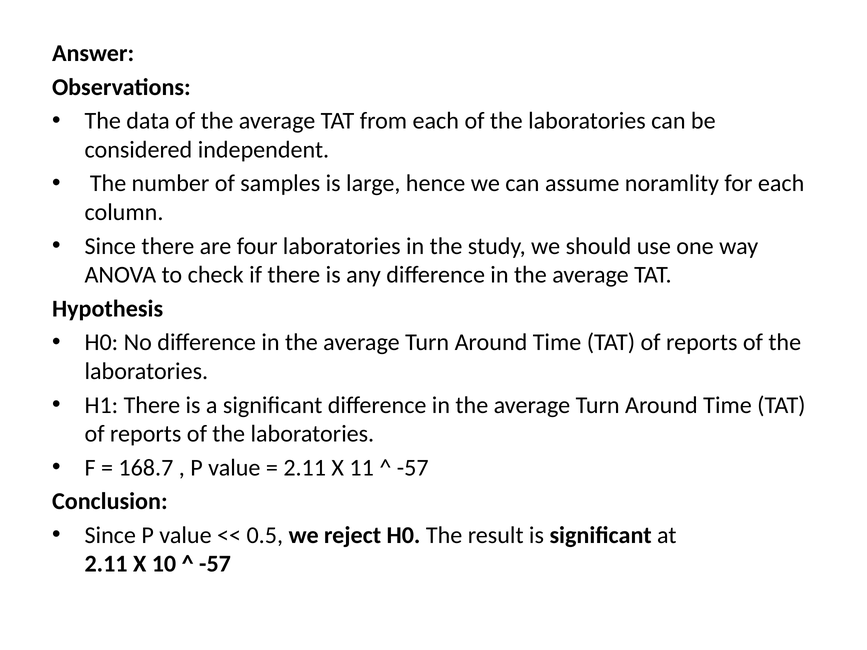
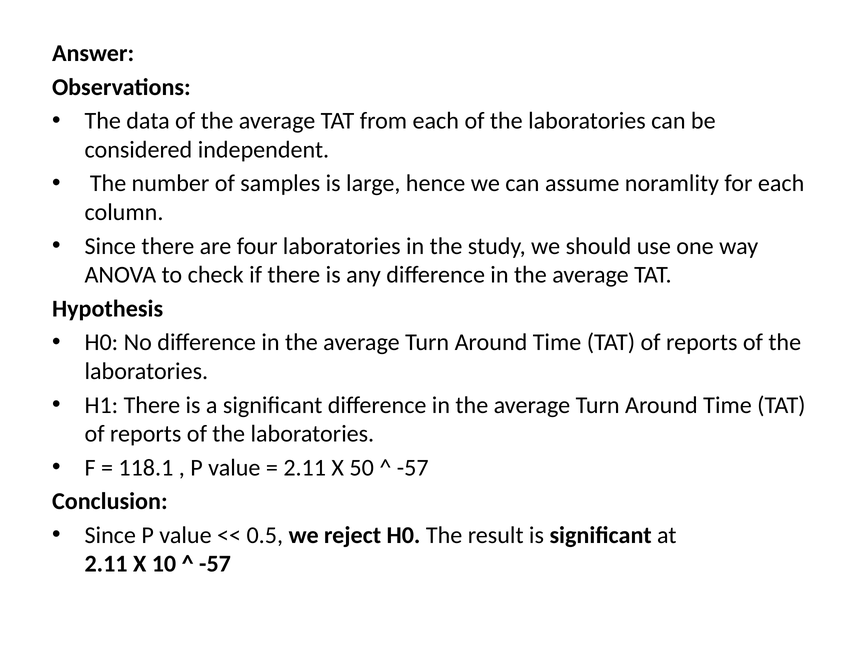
168.7: 168.7 -> 118.1 (146, 468)
11: 11 -> 50 (362, 468)
